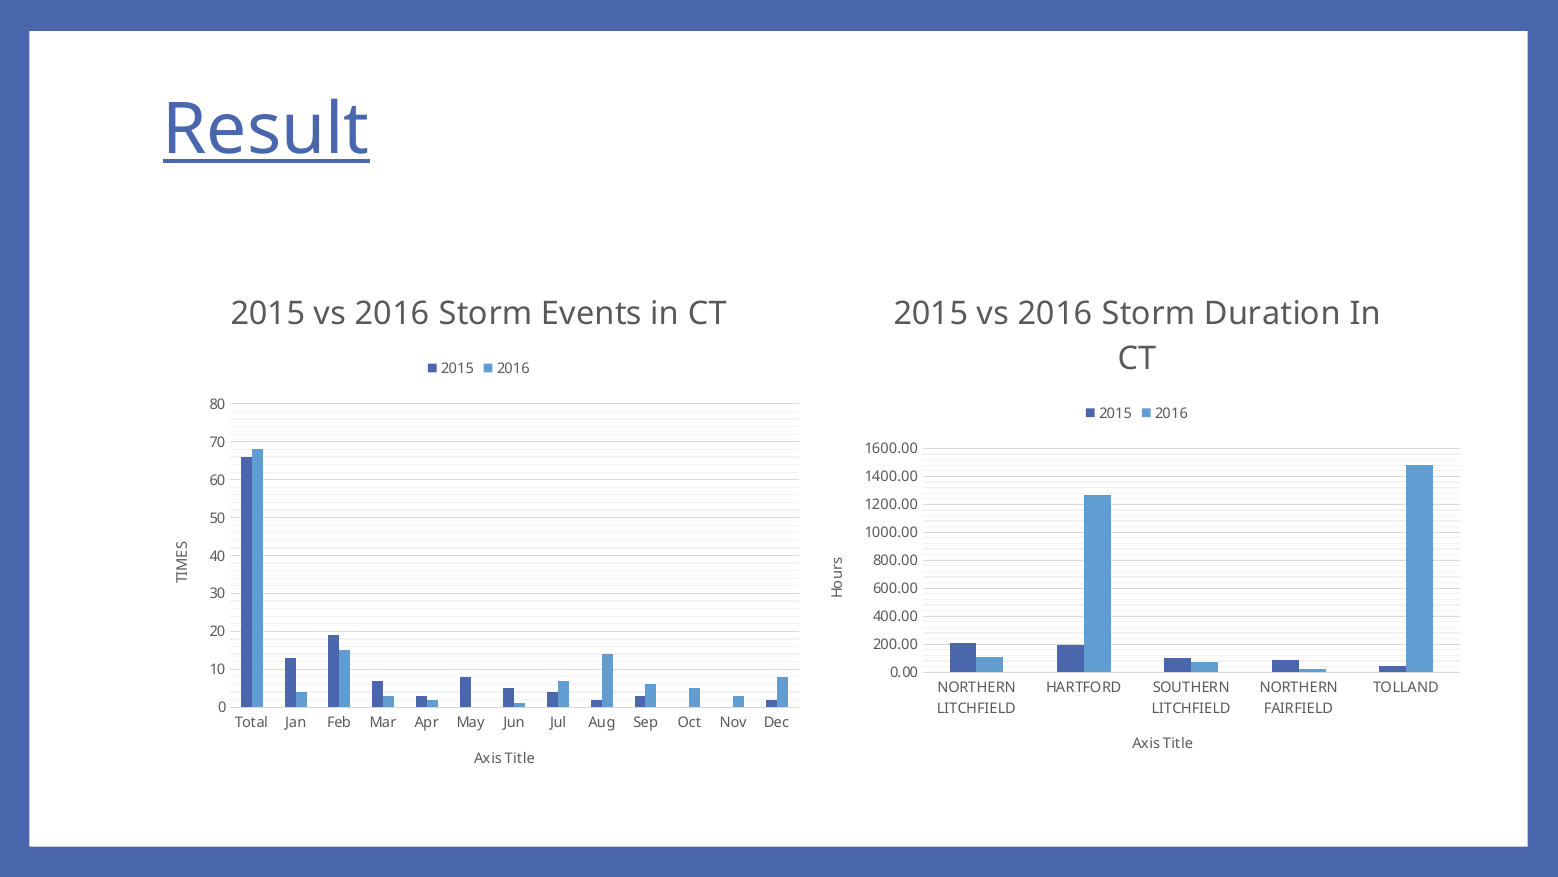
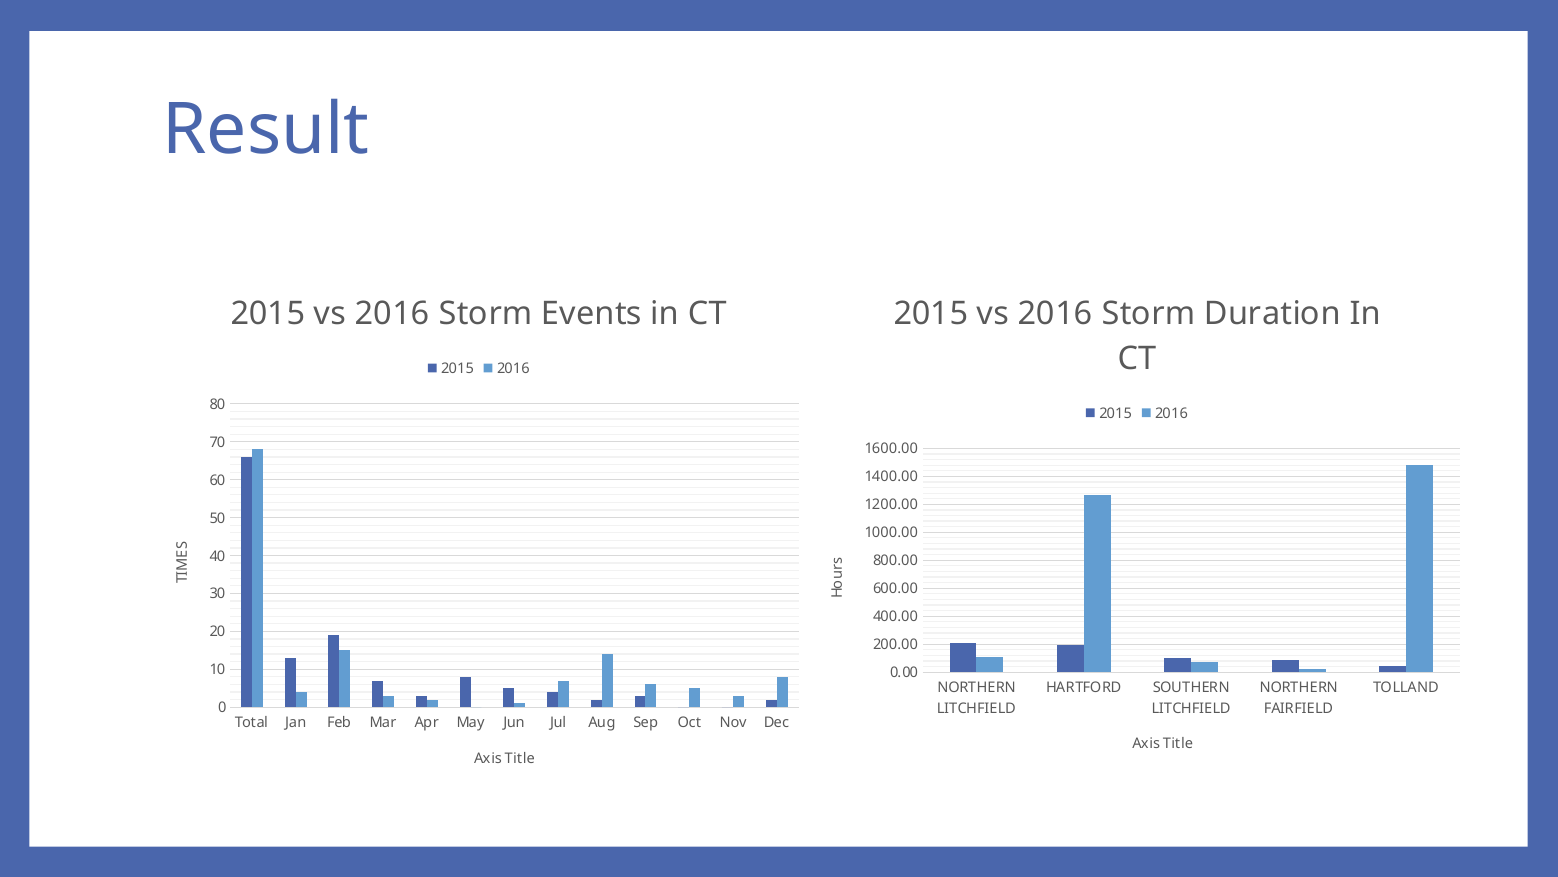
Result underline: present -> none (266, 130)
